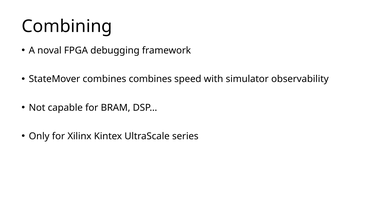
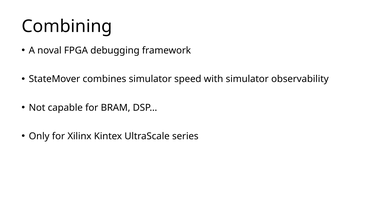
combines combines: combines -> simulator (150, 79)
